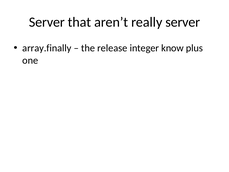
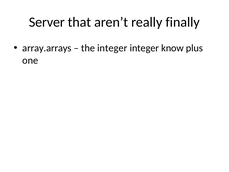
really server: server -> finally (183, 22)
array.finally: array.finally -> array.arrays (47, 48)
the release: release -> integer (112, 48)
